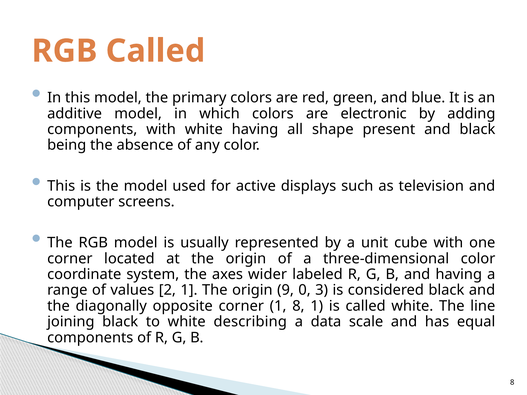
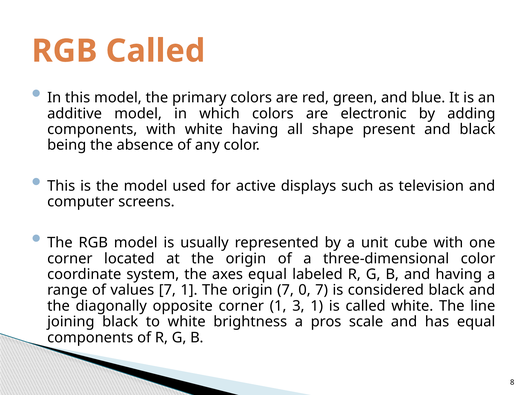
axes wider: wider -> equal (268, 275)
values 2: 2 -> 7 (167, 290)
origin 9: 9 -> 7 (286, 290)
0 3: 3 -> 7 (322, 290)
1 8: 8 -> 3 (298, 306)
describing: describing -> brightness (250, 322)
data: data -> pros (326, 322)
